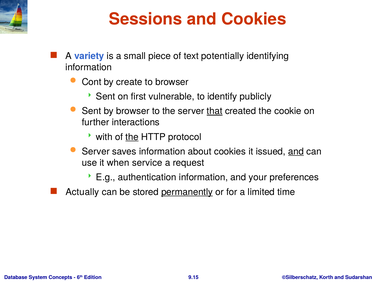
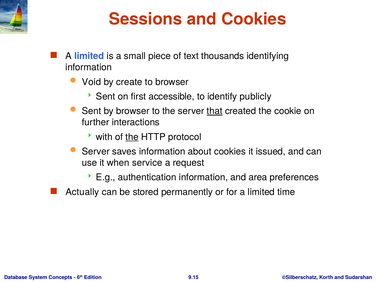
variety: variety -> limited (89, 56)
potentially: potentially -> thousands (223, 56)
Cont: Cont -> Void (91, 82)
vulnerable: vulnerable -> accessible (172, 97)
and underline: present -> none (296, 151)
your: your -> area (258, 177)
permanently underline: present -> none (187, 192)
